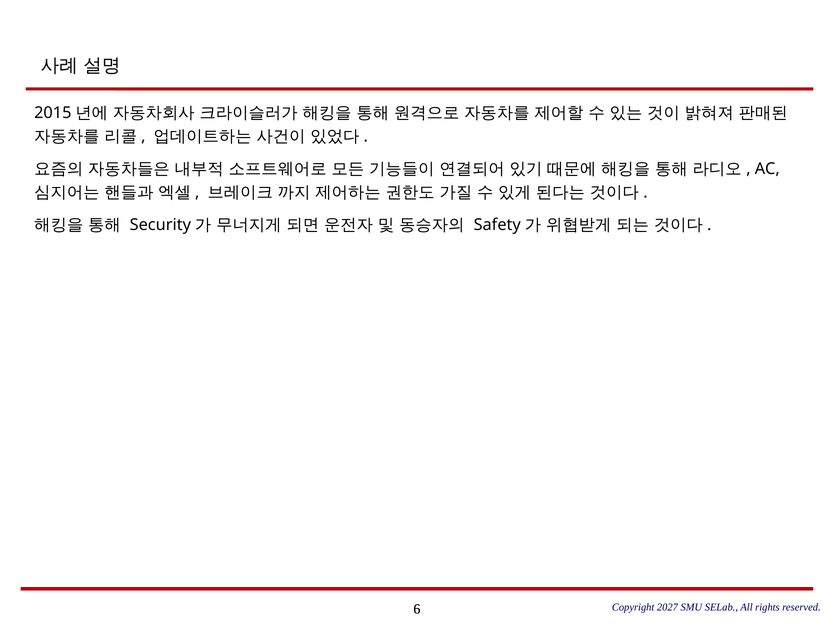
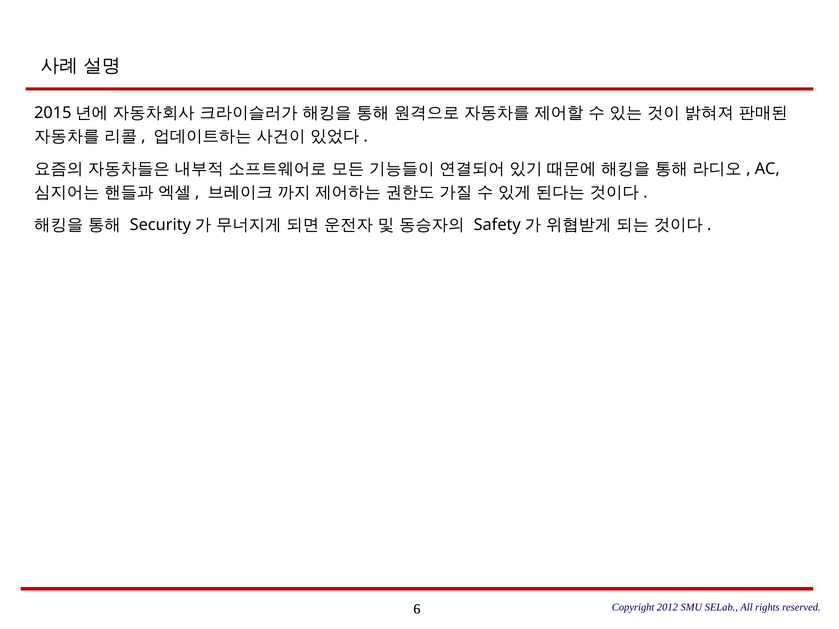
2027: 2027 -> 2012 (667, 608)
